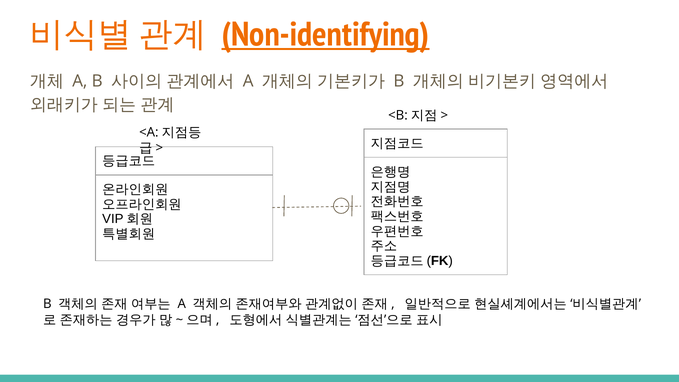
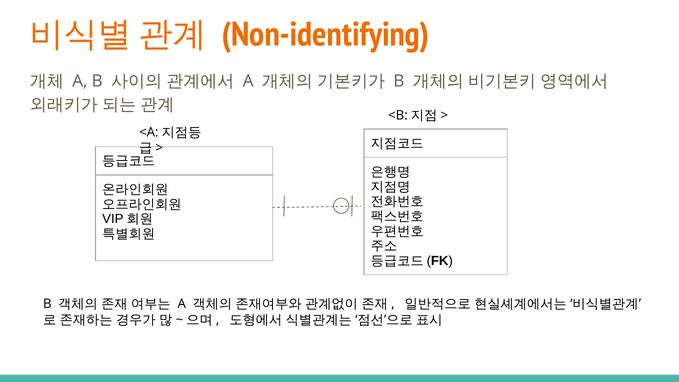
Non-identifying underline: present -> none (326, 34)
